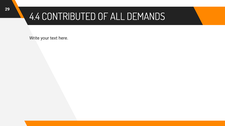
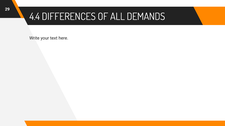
CONTRIBUTED: CONTRIBUTED -> DIFFERENCES (69, 17)
